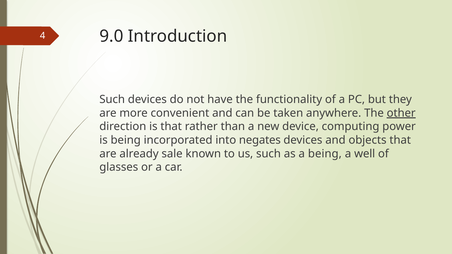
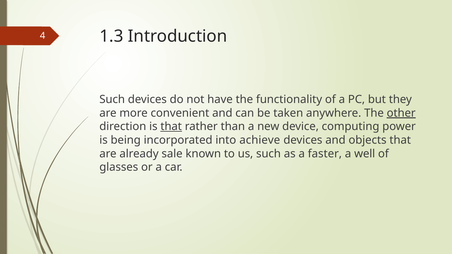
9.0: 9.0 -> 1.3 (111, 36)
that underline: none -> present (171, 127)
negates: negates -> achieve (260, 140)
a being: being -> faster (325, 154)
